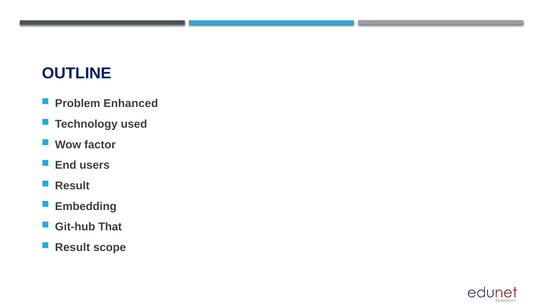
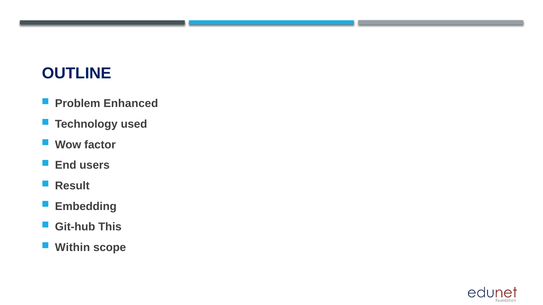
That: That -> This (110, 227)
Result: Result -> Within (73, 248)
